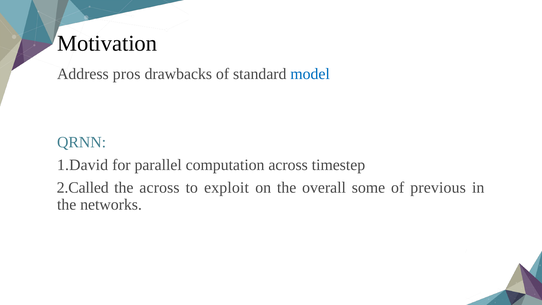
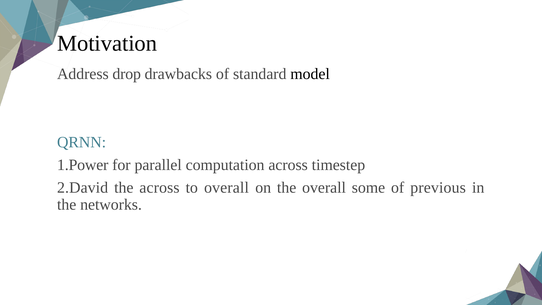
pros: pros -> drop (127, 74)
model colour: blue -> black (310, 74)
1.David: 1.David -> 1.Power (83, 165)
2.Called: 2.Called -> 2.David (83, 188)
to exploit: exploit -> overall (226, 188)
